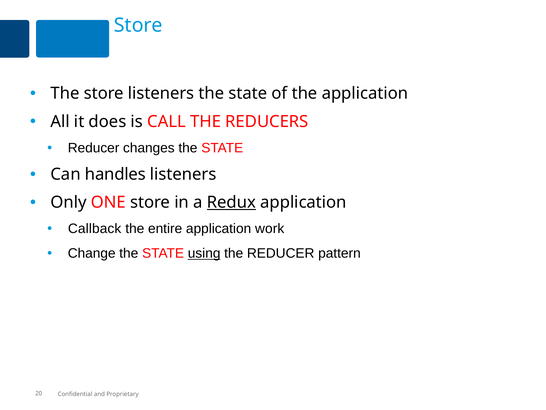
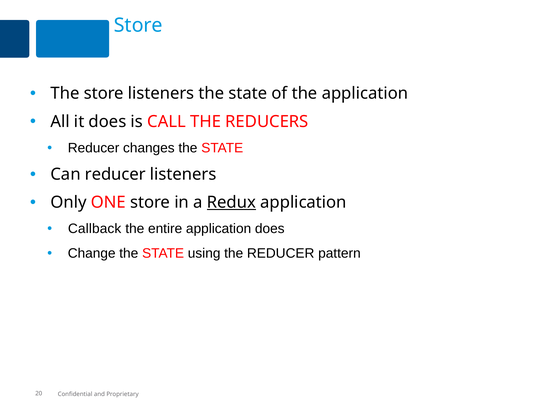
Can handles: handles -> reducer (115, 174)
application work: work -> does (270, 229)
using underline: present -> none (204, 253)
